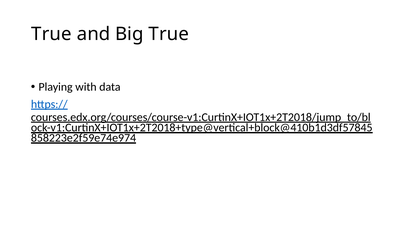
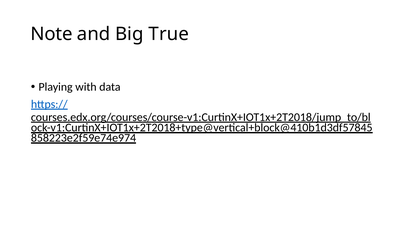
True: True -> Note (52, 34)
